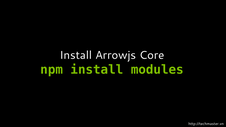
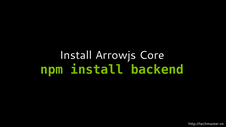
modules: modules -> backend (157, 70)
